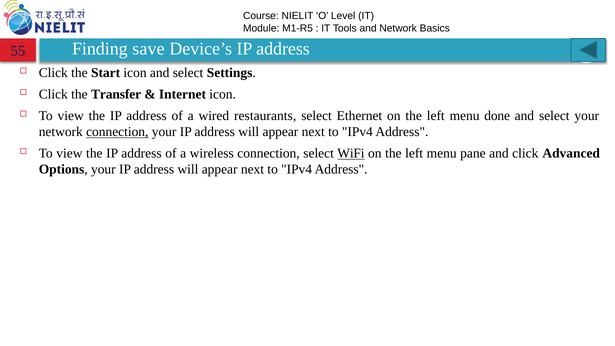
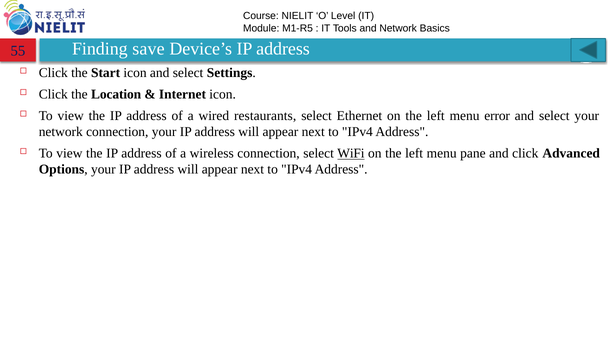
Transfer: Transfer -> Location (116, 94)
done: done -> error (497, 116)
connection underline: present -> none (117, 132)
